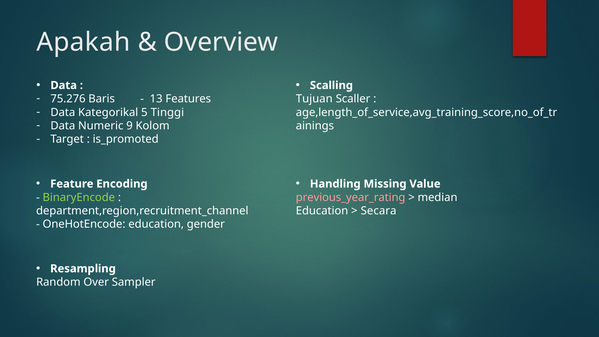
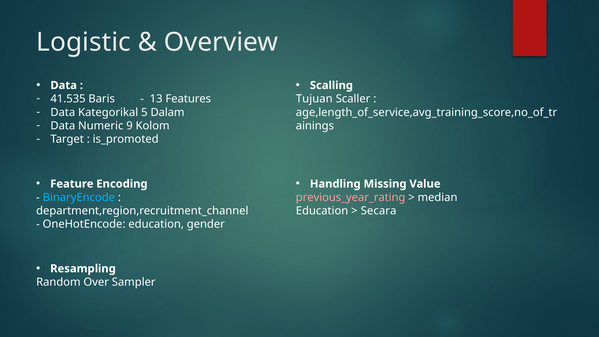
Apakah: Apakah -> Logistic (84, 42)
75.276: 75.276 -> 41.535 (68, 99)
Tinggi: Tinggi -> Dalam (167, 112)
BinaryEncode colour: light green -> light blue (79, 197)
